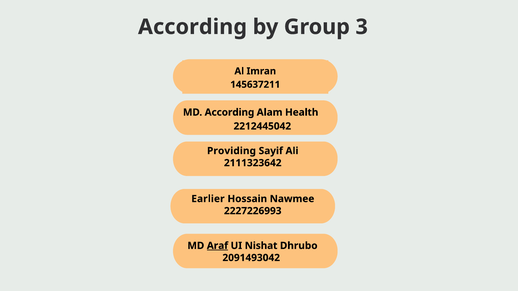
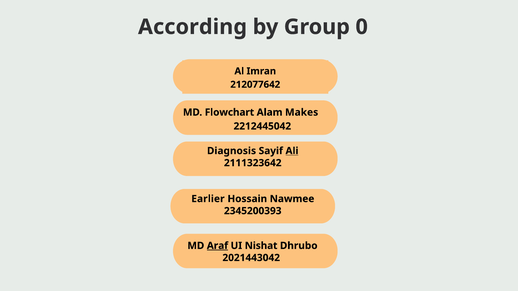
3: 3 -> 0 (362, 27)
145637211: 145637211 -> 212077642 (255, 85)
MD According: According -> Flowchart (229, 112)
Health: Health -> Makes (302, 112)
Providing: Providing -> Diagnosis (232, 151)
Ali underline: none -> present (292, 151)
2227226993: 2227226993 -> 2345200393 (253, 211)
2091493042: 2091493042 -> 2021443042 (251, 258)
